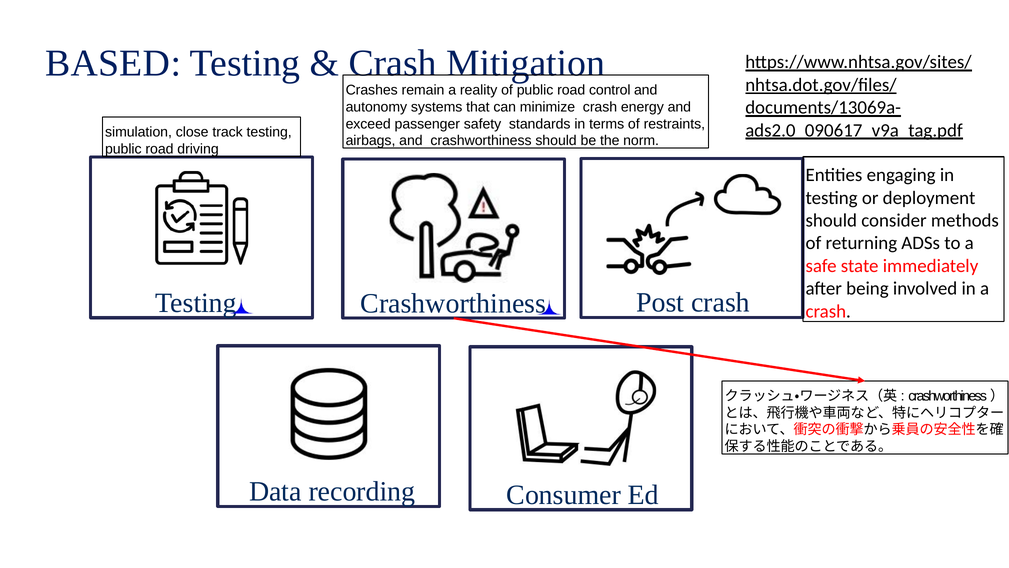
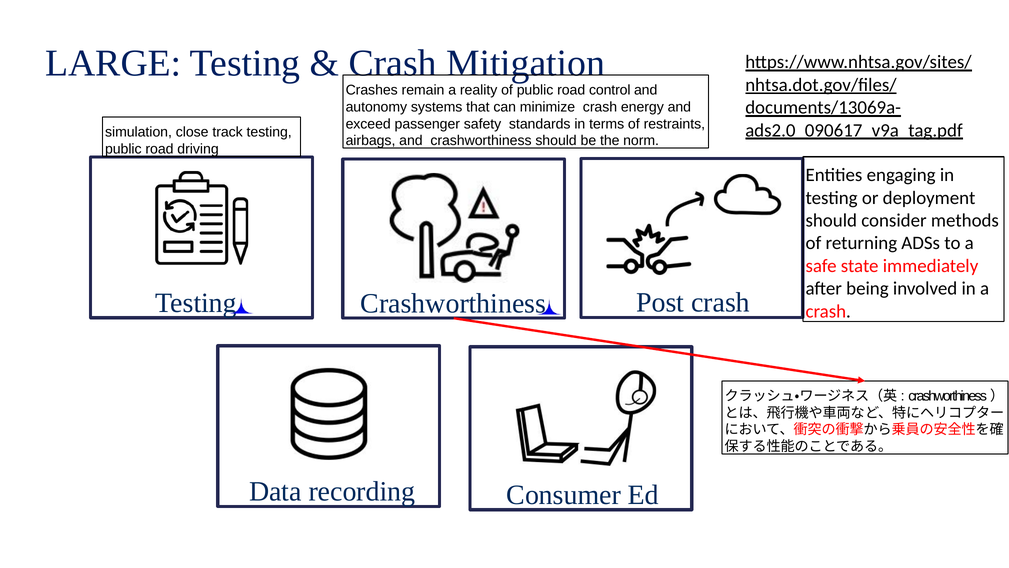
BASED: BASED -> LARGE (113, 63)
